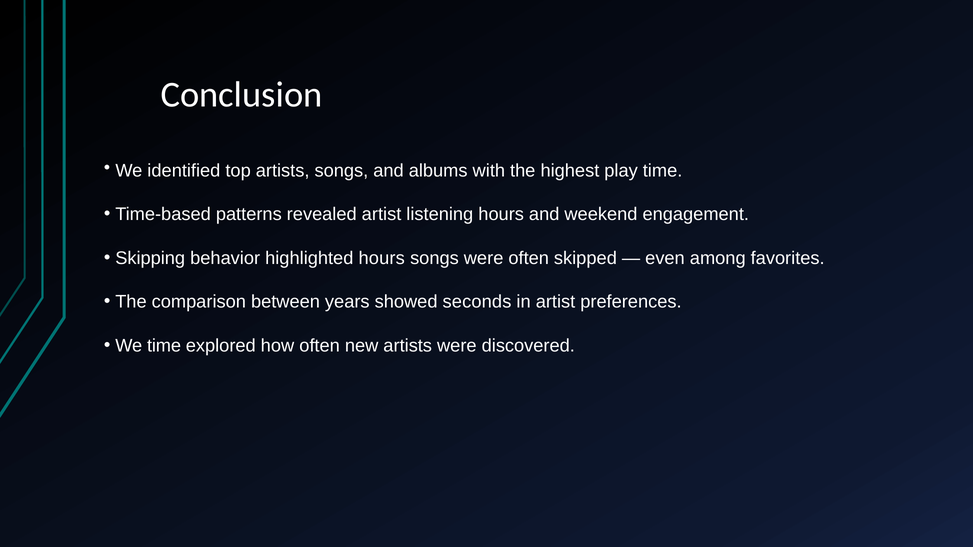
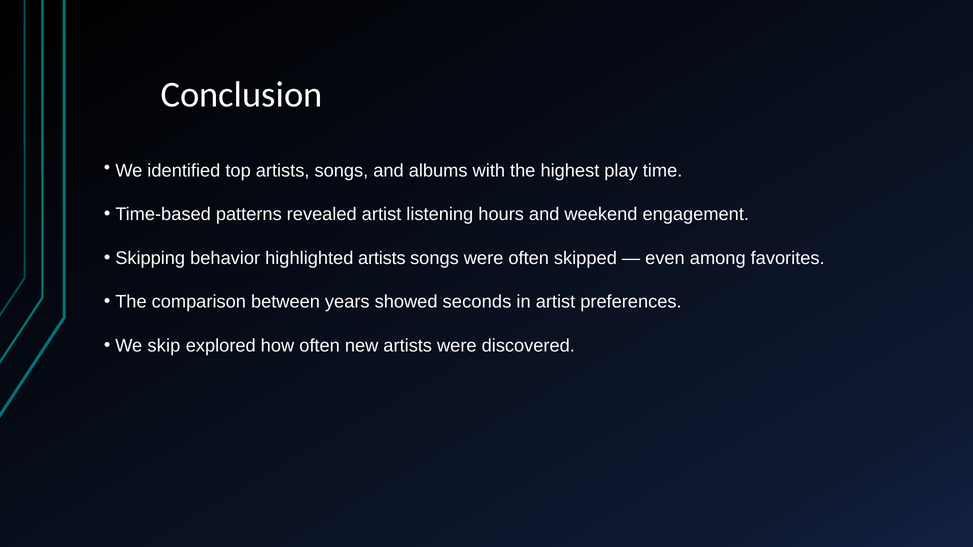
highlighted hours: hours -> artists (382, 258)
We time: time -> skip (164, 346)
